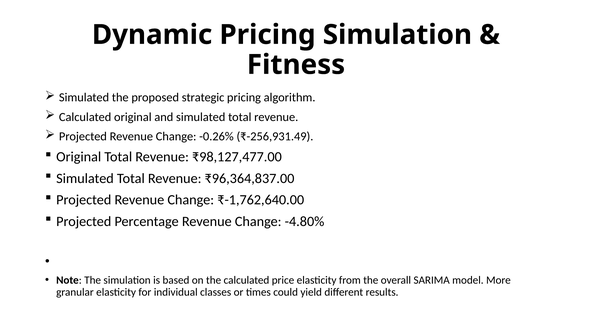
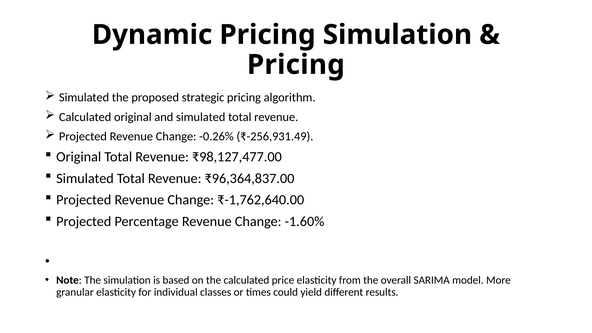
Fitness: Fitness -> Pricing (296, 65)
-4.80%: -4.80% -> -1.60% (305, 221)
